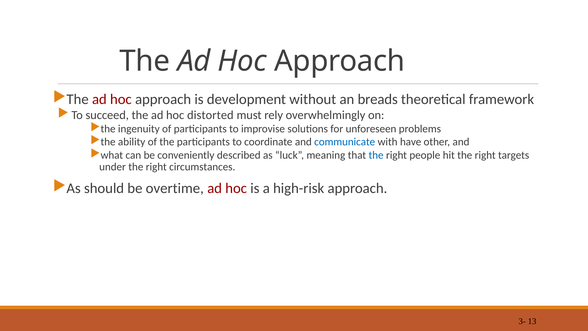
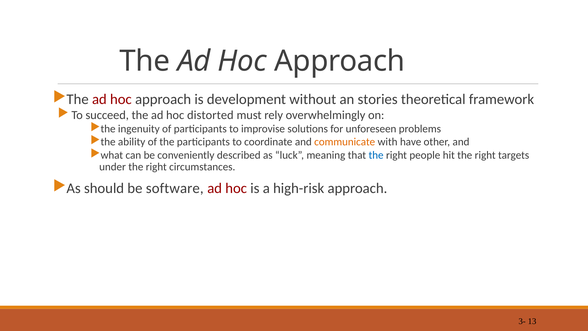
breads: breads -> stories (378, 99)
communicate colour: blue -> orange (345, 142)
overtime: overtime -> software (175, 188)
